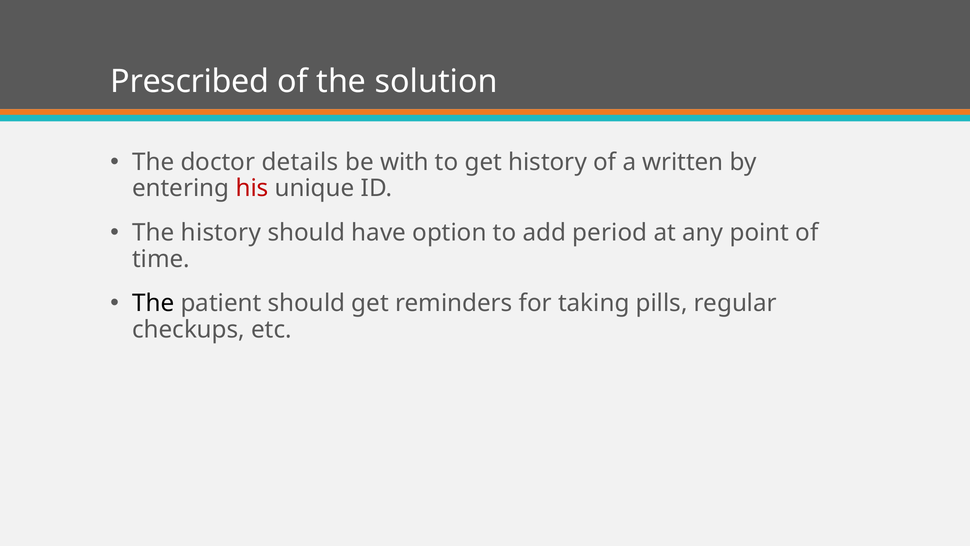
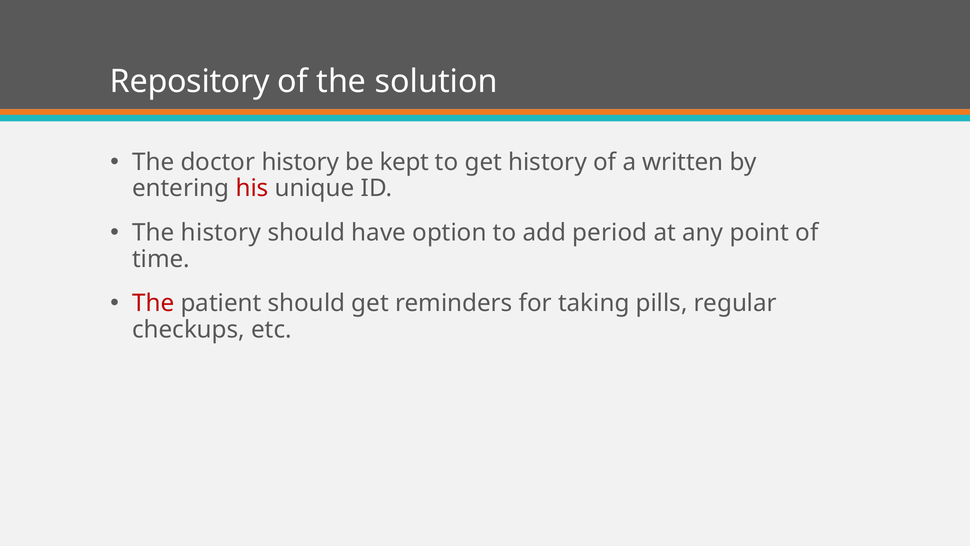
Prescribed: Prescribed -> Repository (190, 81)
doctor details: details -> history (300, 162)
with: with -> kept (404, 162)
The colour: black -> red (153, 303)
